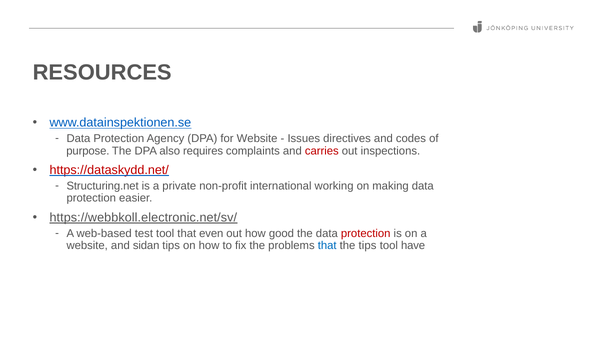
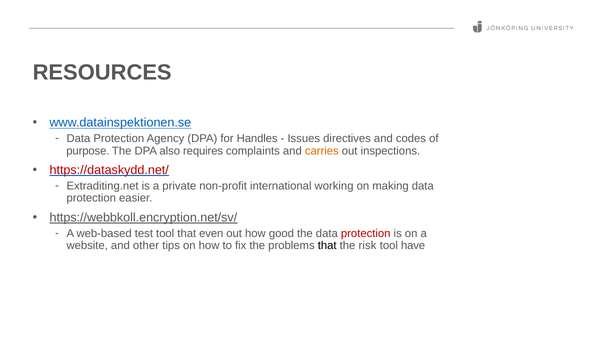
for Website: Website -> Handles (257, 139)
carries colour: red -> orange (322, 151)
Structuring.net: Structuring.net -> Extraditing.net (103, 186)
https://webbkoll.electronic.net/sv/: https://webbkoll.electronic.net/sv/ -> https://webbkoll.encryption.net/sv/ (143, 217)
sidan: sidan -> other (146, 245)
that colour: blue -> black (327, 245)
the tips: tips -> risk (368, 245)
